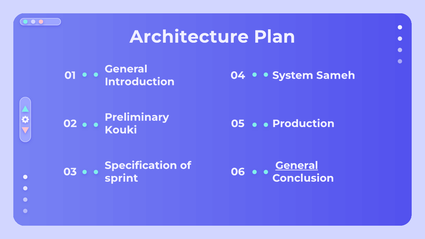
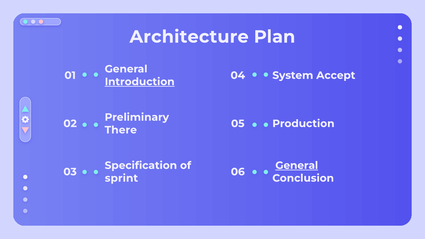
Sameh: Sameh -> Accept (336, 75)
Introduction underline: none -> present (140, 82)
Kouki: Kouki -> There (121, 130)
